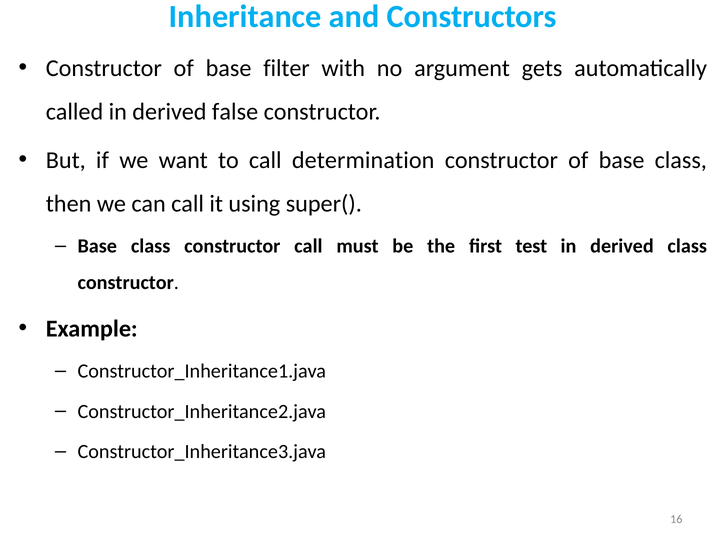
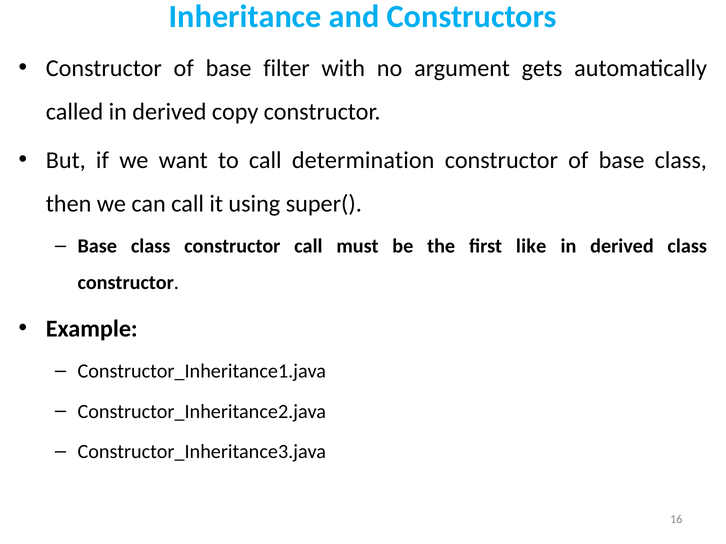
false: false -> copy (235, 112)
test: test -> like (531, 246)
